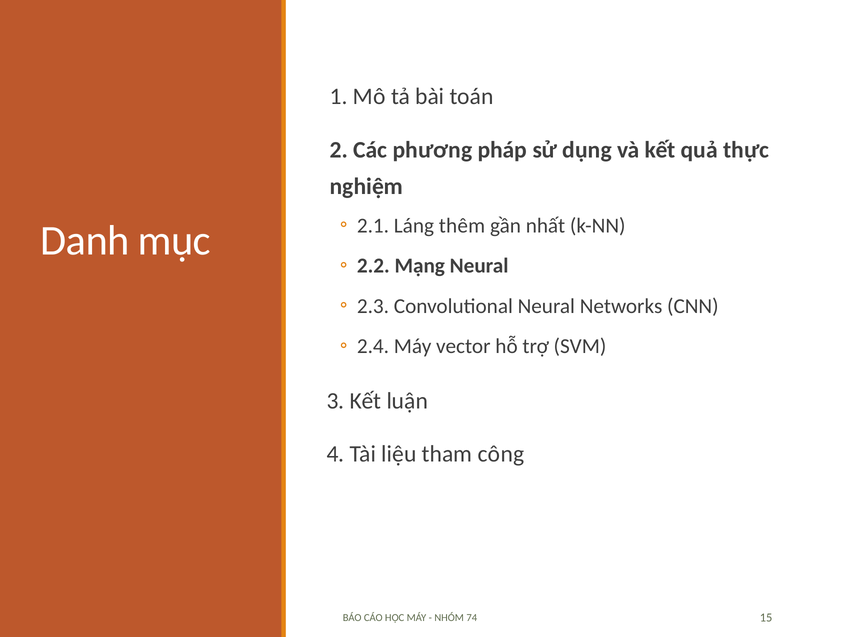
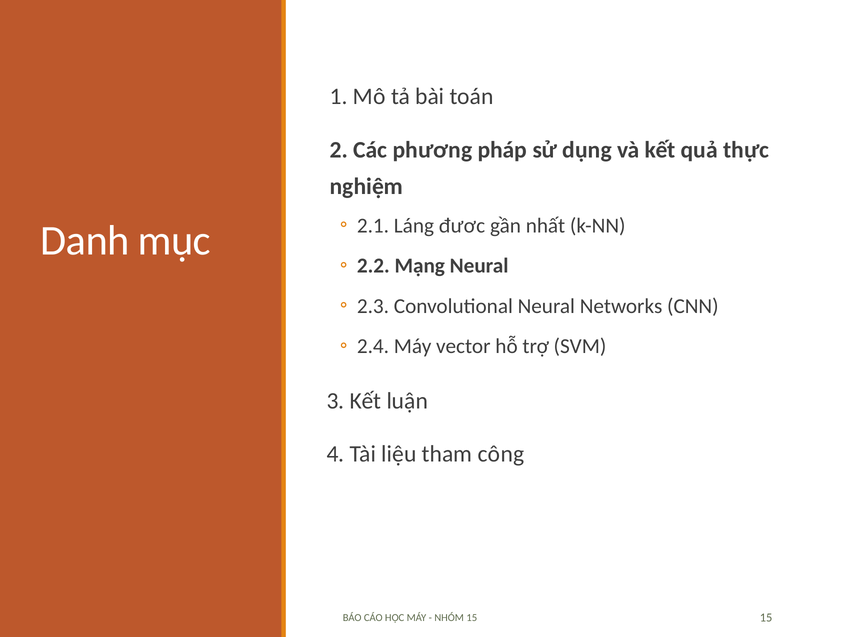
thêm: thêm -> đươc (462, 226)
NHÓM 74: 74 -> 15 (472, 617)
